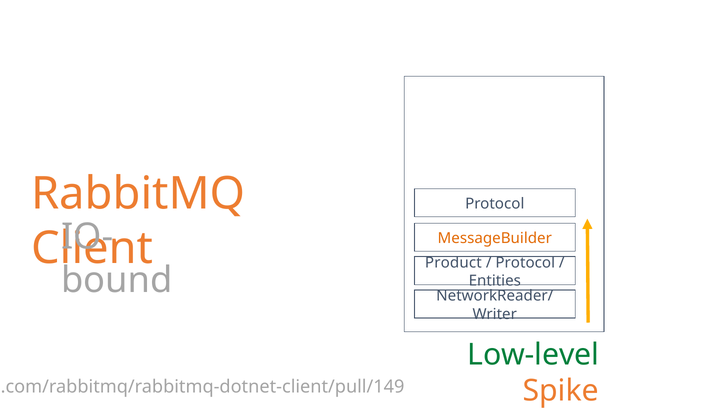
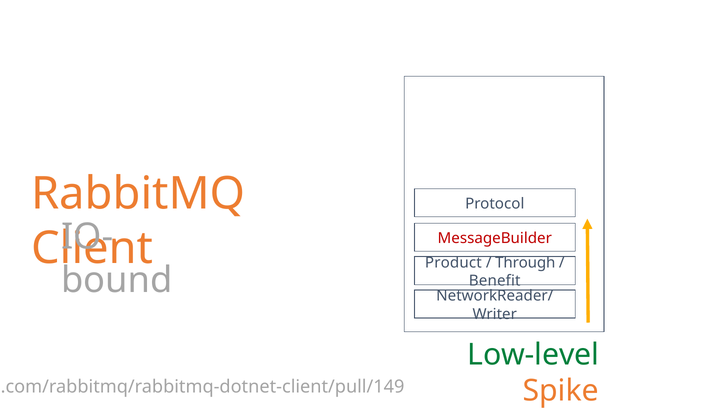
MessageBuilder colour: orange -> red (495, 239)
Protocol: Protocol -> Through (525, 263)
Entities: Entities -> Benefit (495, 281)
